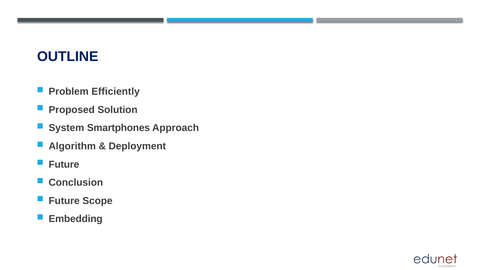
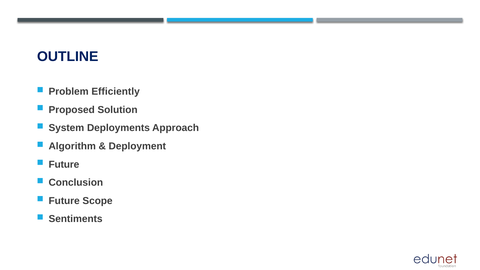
Smartphones: Smartphones -> Deployments (118, 128)
Embedding: Embedding -> Sentiments (76, 219)
